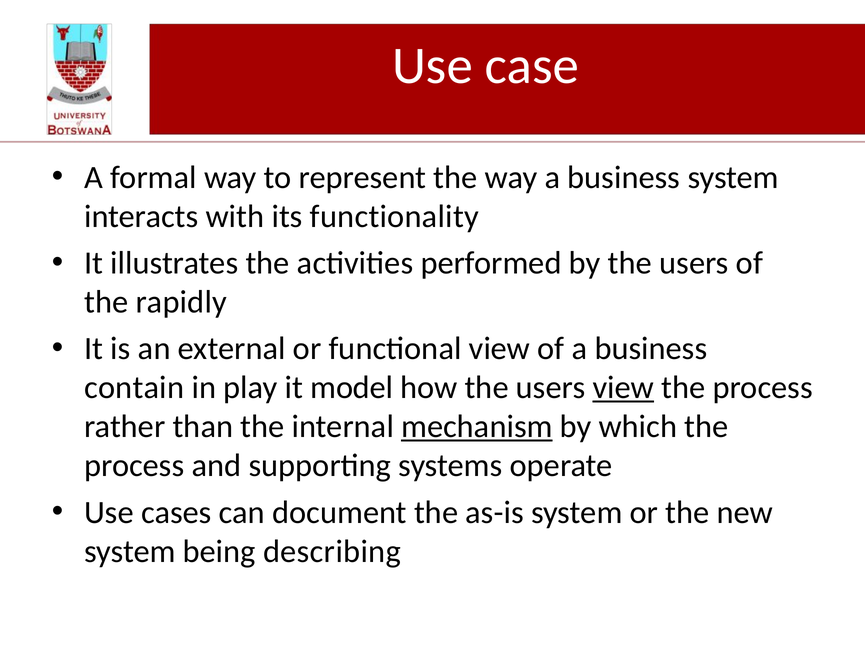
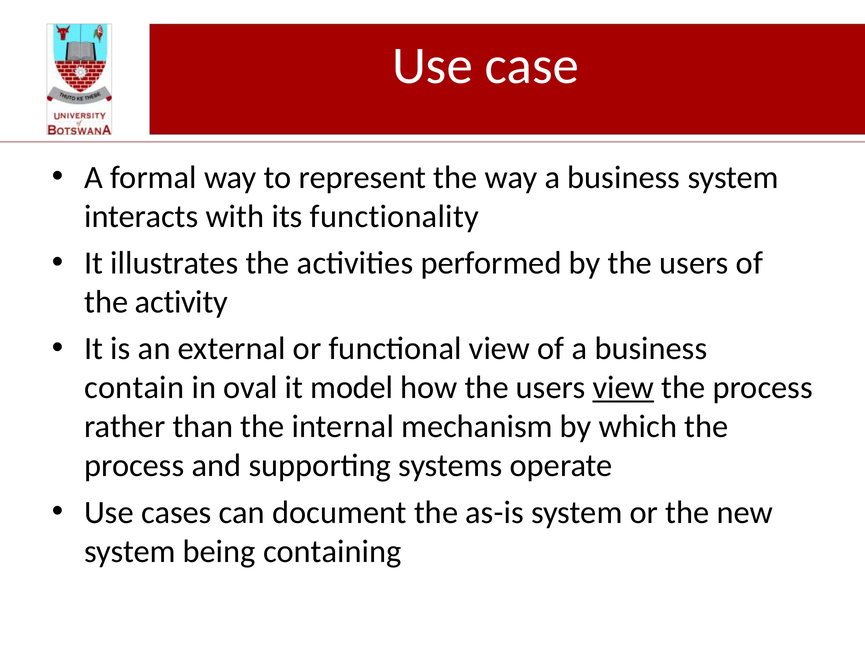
rapidly: rapidly -> activity (181, 302)
play: play -> oval (251, 388)
mechanism underline: present -> none (477, 427)
describing: describing -> containing (332, 551)
